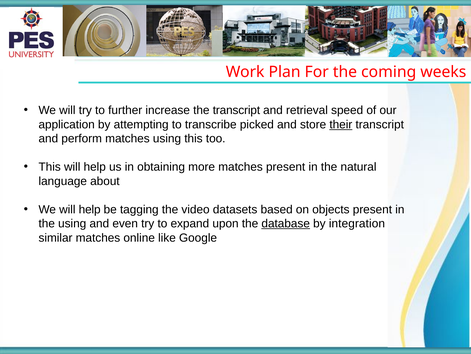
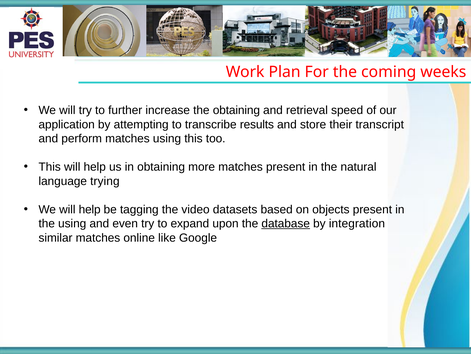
the transcript: transcript -> obtaining (236, 110)
picked: picked -> results (257, 124)
their underline: present -> none (341, 124)
about: about -> trying (105, 181)
